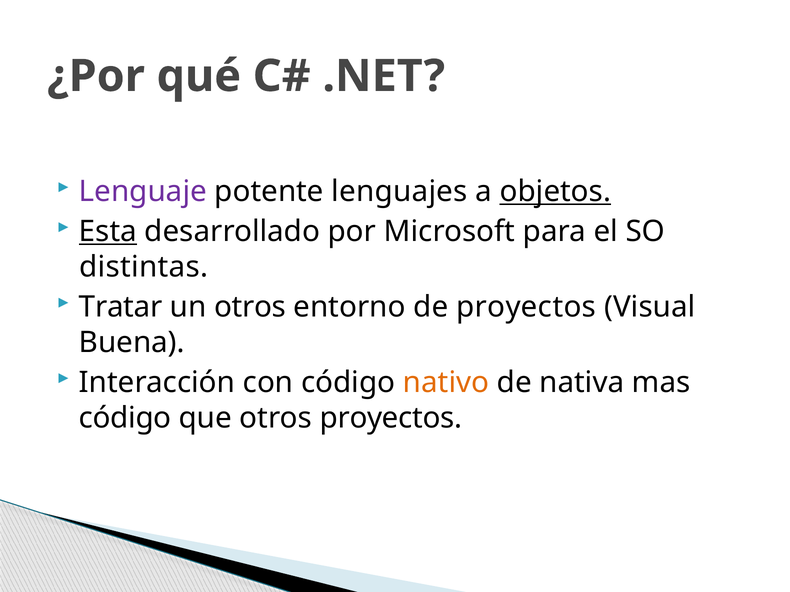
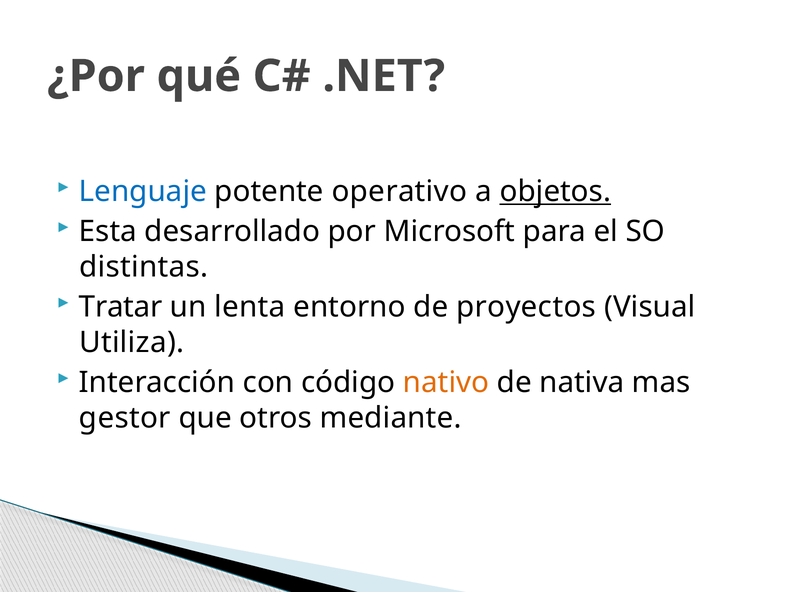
Lenguaje colour: purple -> blue (143, 192)
lenguajes: lenguajes -> operativo (399, 192)
Esta underline: present -> none (108, 232)
un otros: otros -> lenta (250, 307)
Buena: Buena -> Utiliza (132, 343)
código: código -> gestor (125, 418)
otros proyectos: proyectos -> mediante (391, 418)
